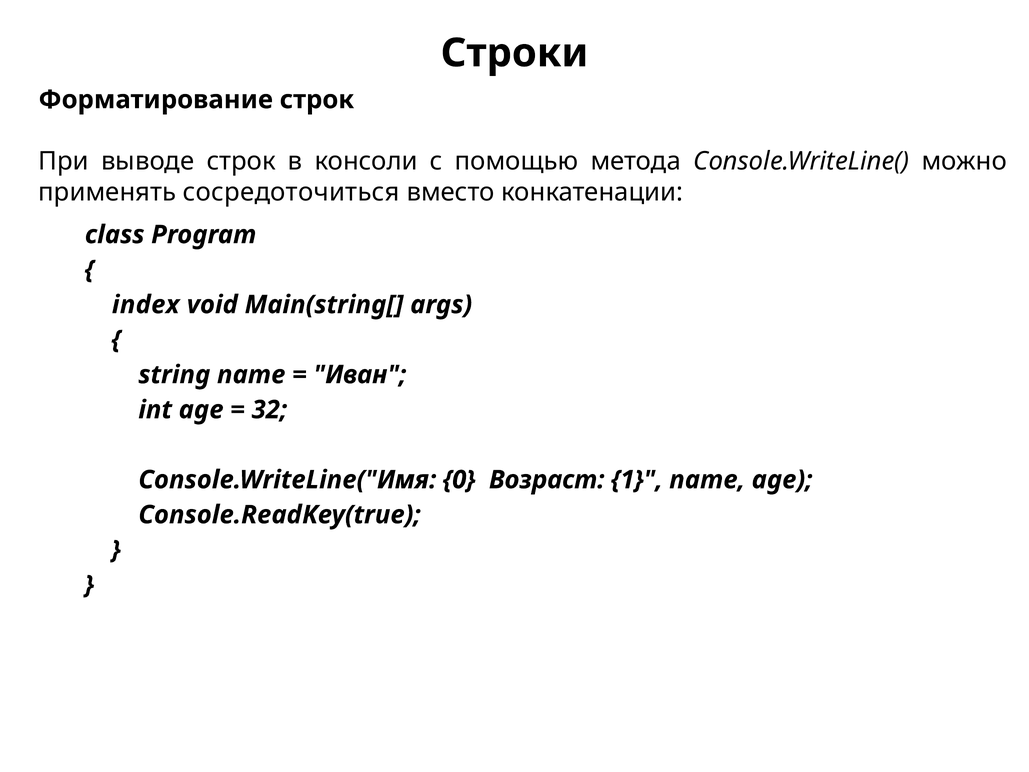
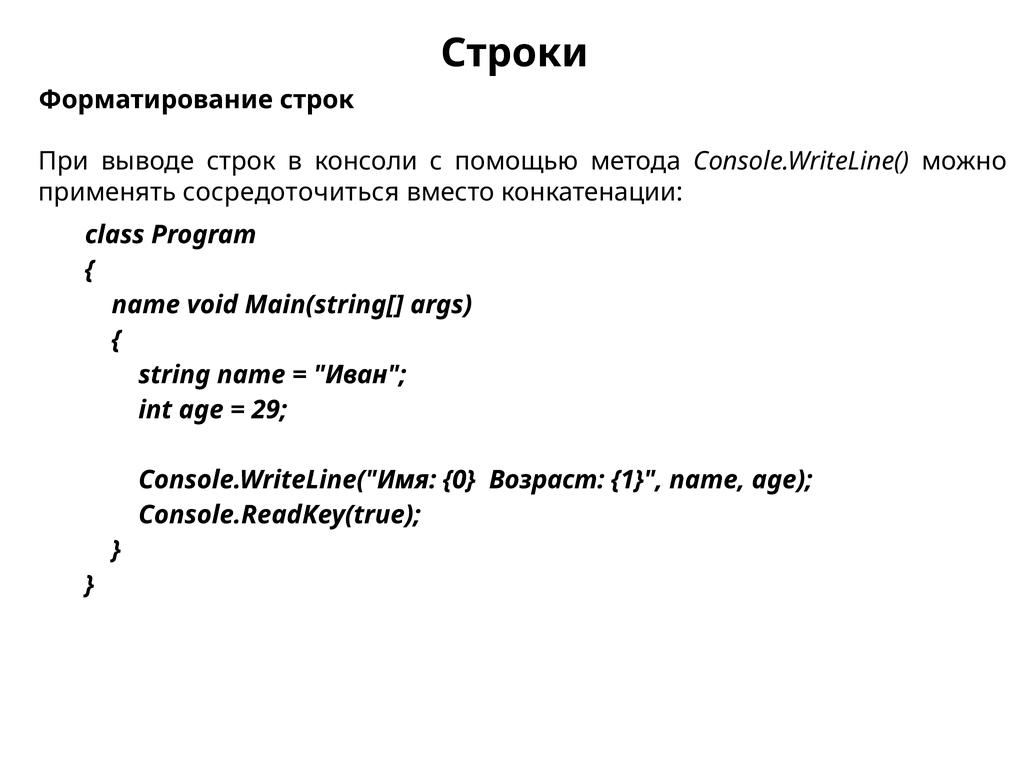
index: index -> name (146, 305)
32: 32 -> 29 (269, 410)
